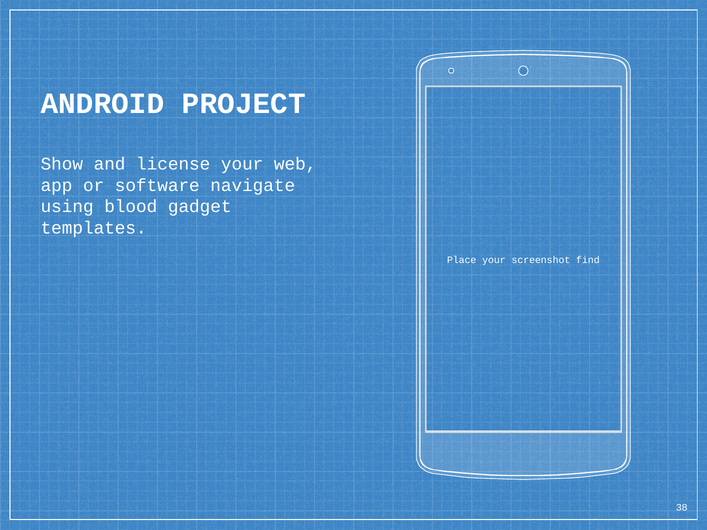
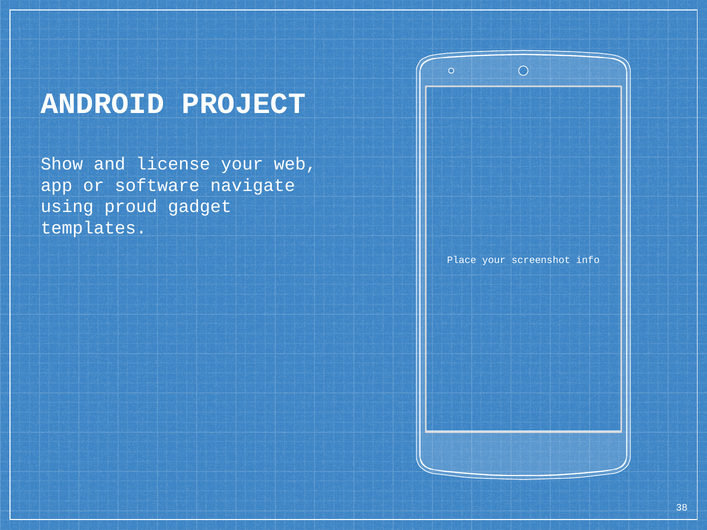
blood: blood -> proud (131, 207)
find: find -> info (588, 260)
